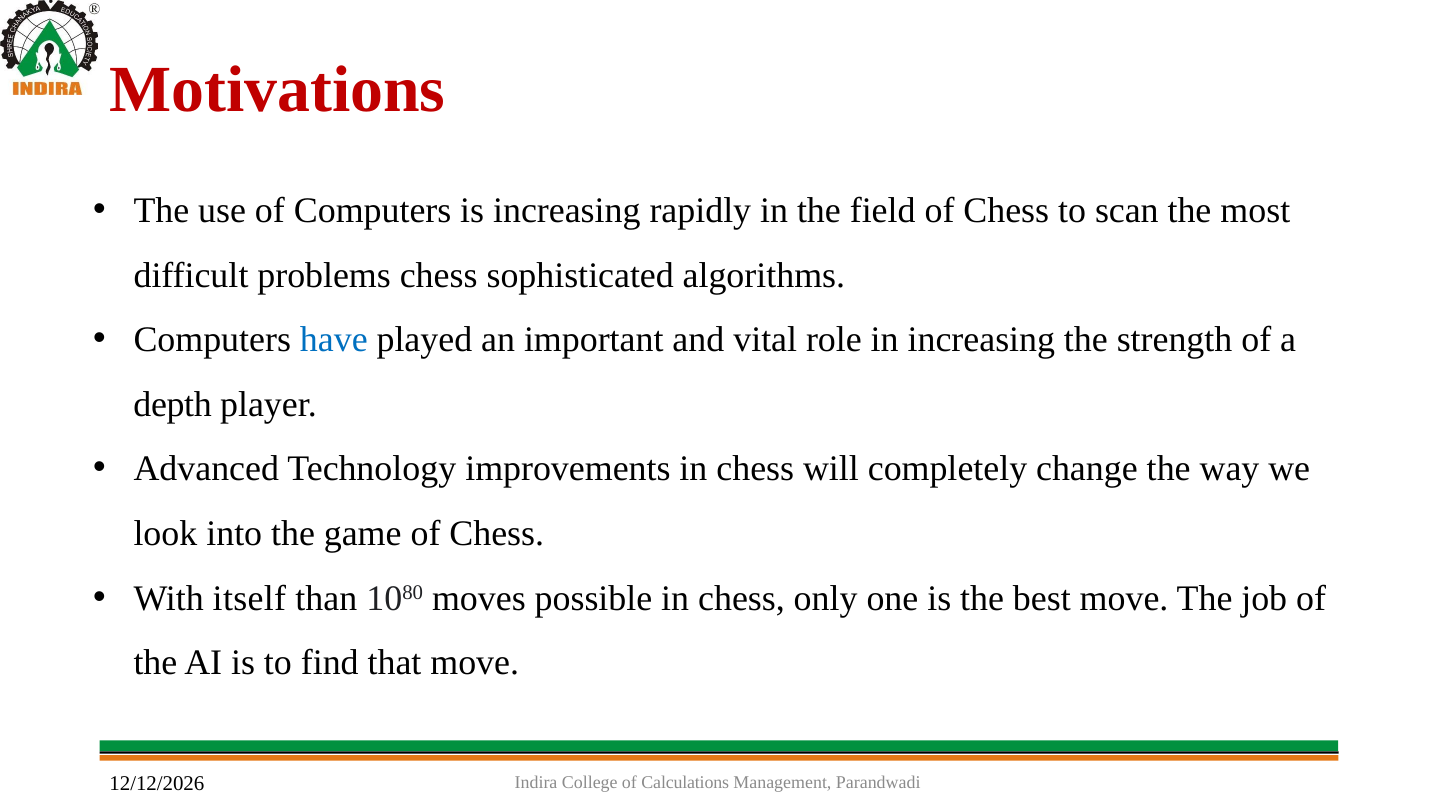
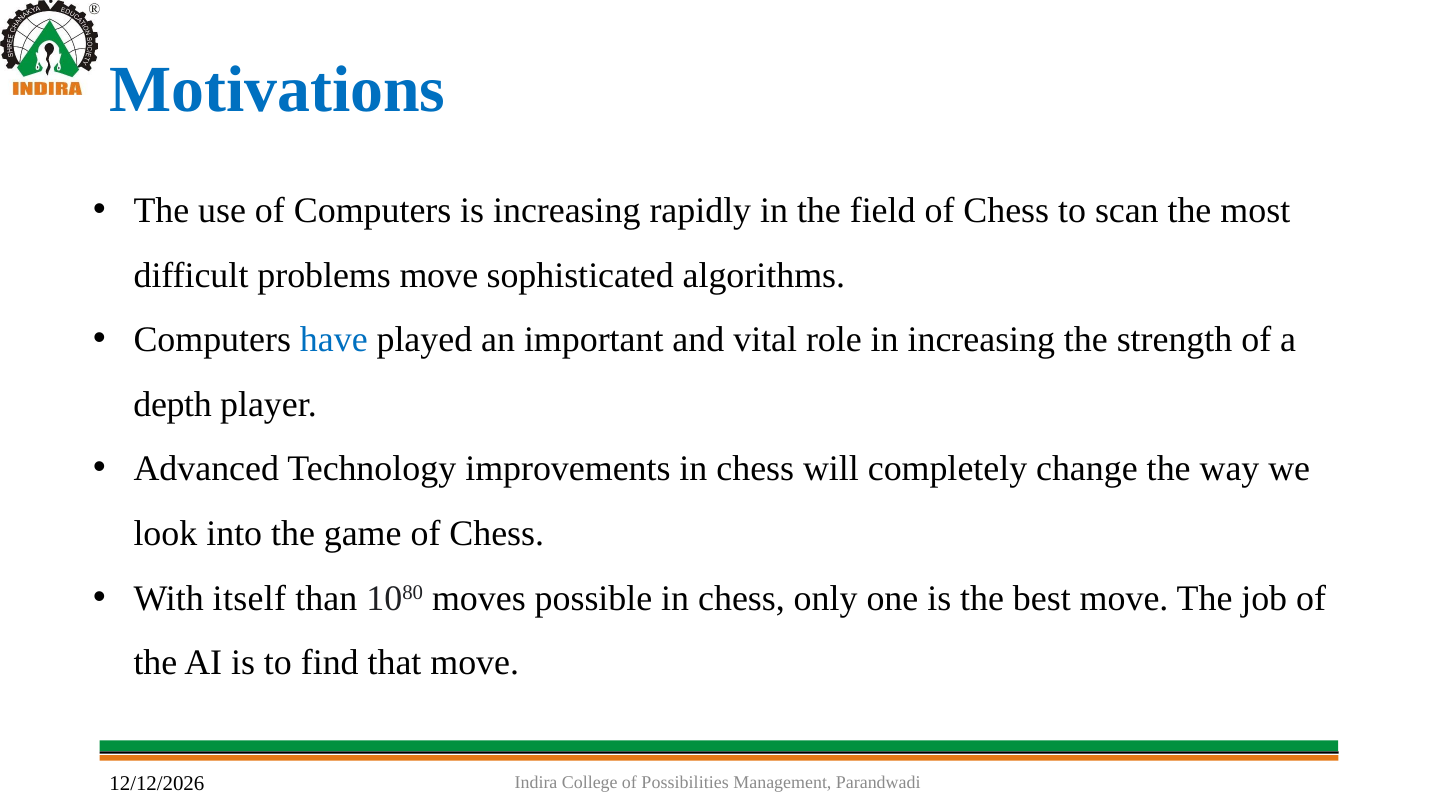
Motivations colour: red -> blue (278, 89)
problems chess: chess -> move (439, 275)
Calculations: Calculations -> Possibilities (685, 783)
